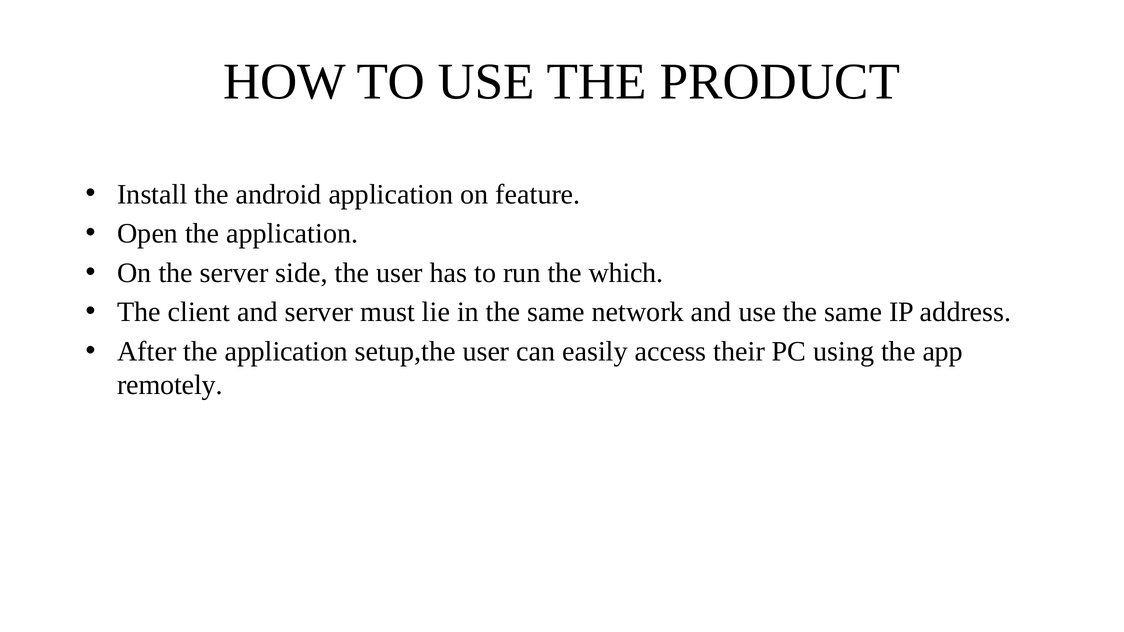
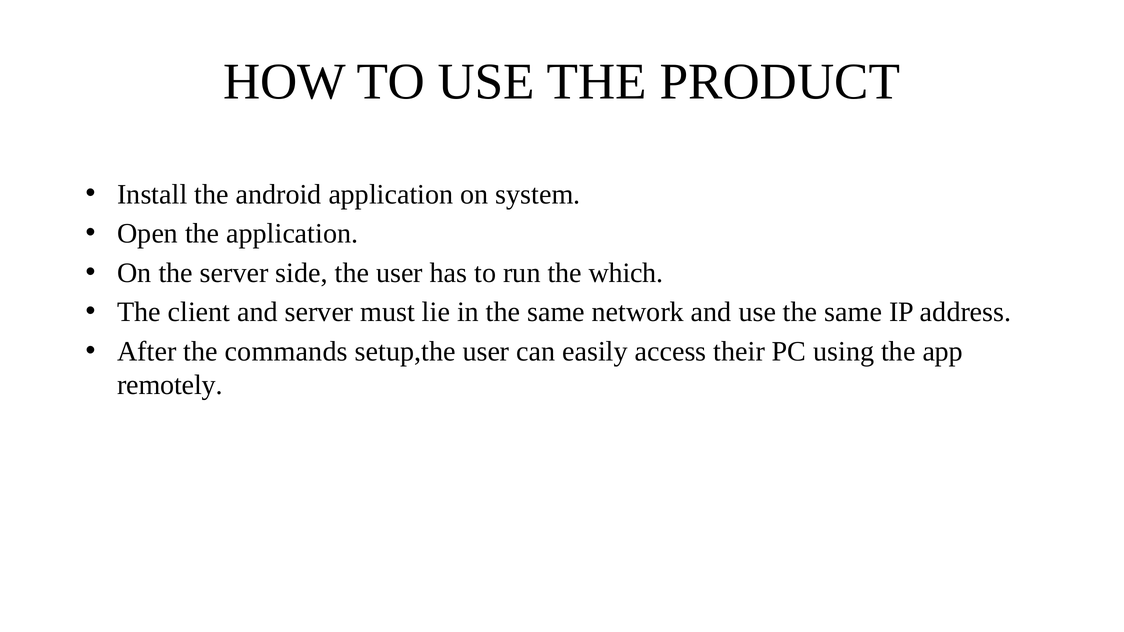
feature: feature -> system (538, 194)
After the application: application -> commands (286, 352)
